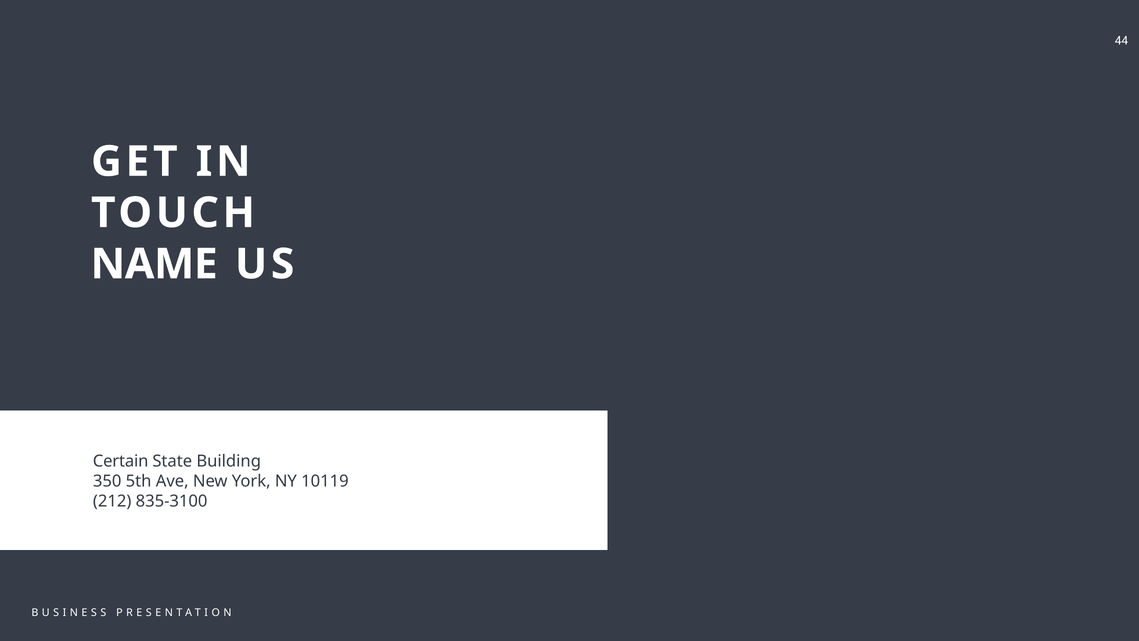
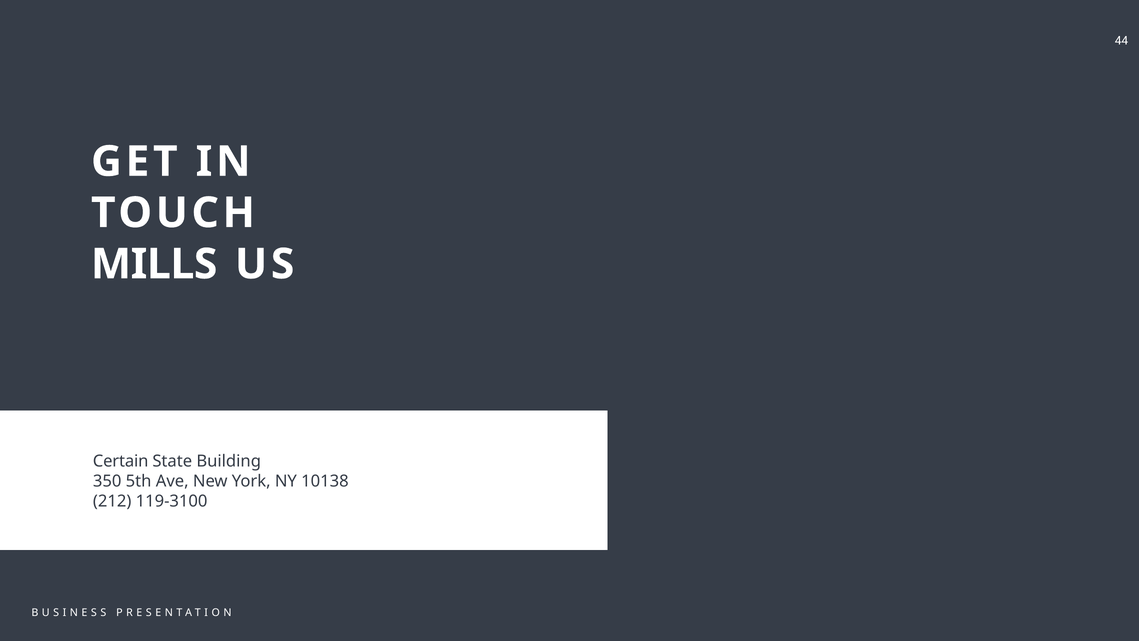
NAME: NAME -> MILLS (154, 264)
10119: 10119 -> 10138 (325, 481)
835-3100: 835-3100 -> 119-3100 (172, 501)
